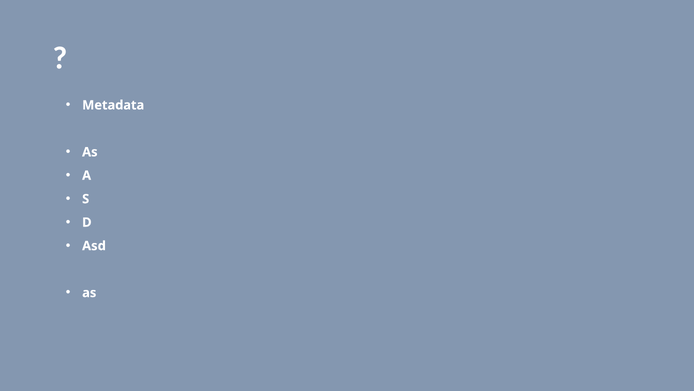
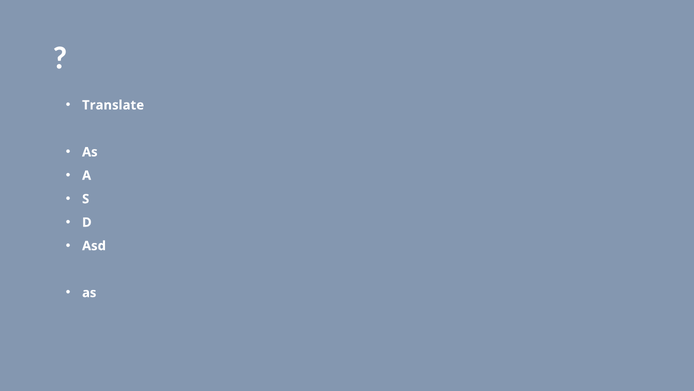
Metadata: Metadata -> Translate (113, 105)
